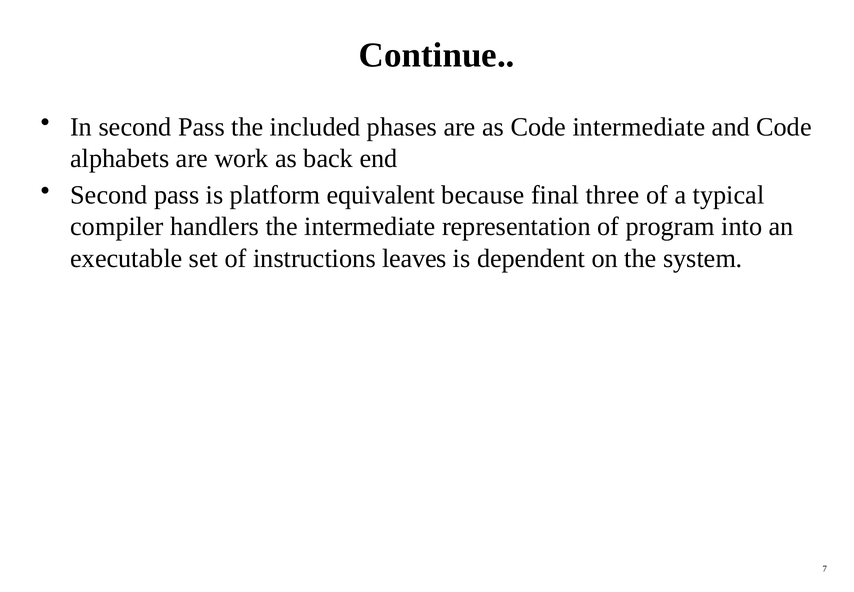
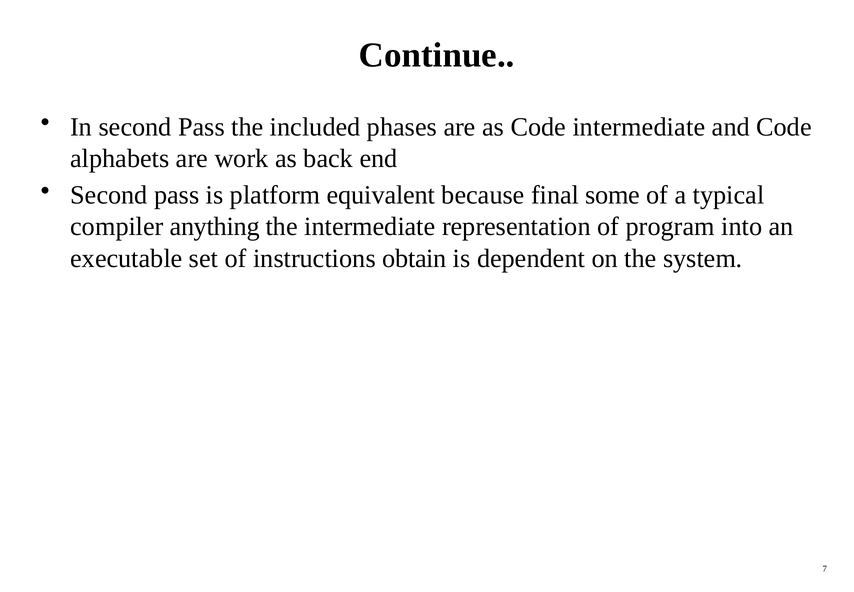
three: three -> some (613, 195)
handlers: handlers -> anything (215, 227)
leaves: leaves -> obtain (414, 258)
